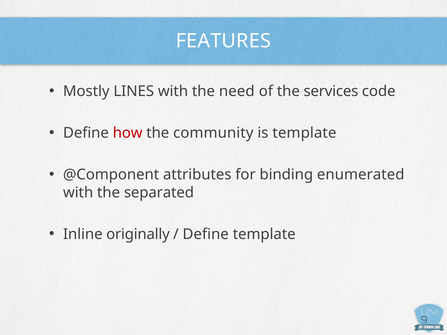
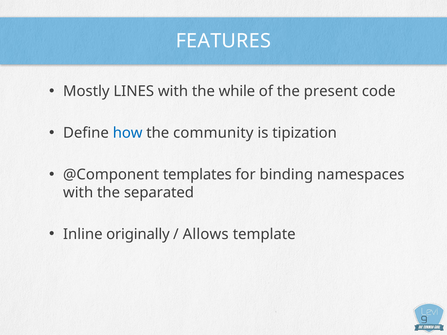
need: need -> while (237, 91)
services: services -> present (331, 91)
how colour: red -> blue (128, 133)
is template: template -> tipization (305, 133)
attributes: attributes -> templates (197, 175)
enumerated: enumerated -> namespaces (361, 175)
Define: Define -> Allows (206, 234)
